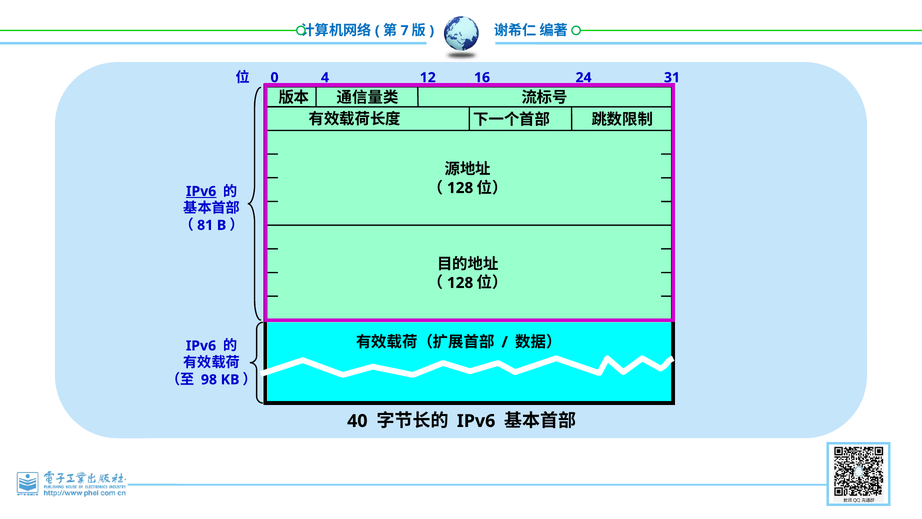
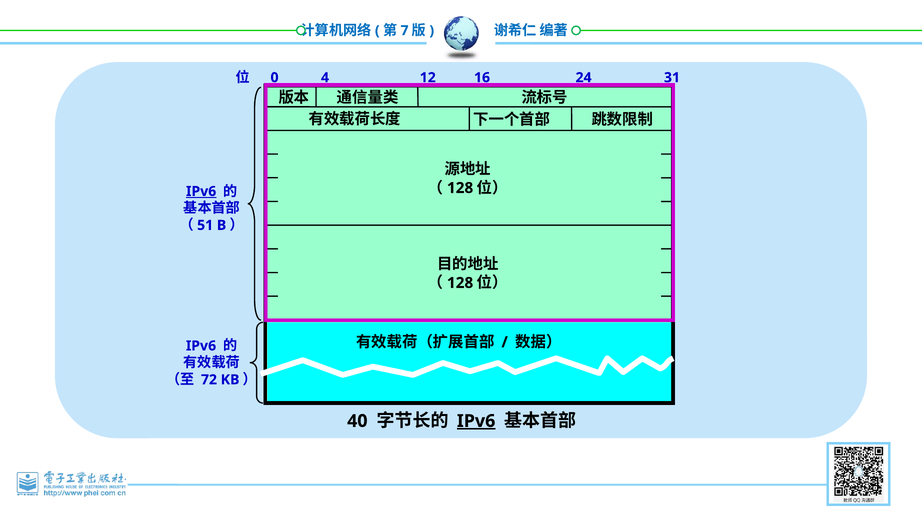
81: 81 -> 51 (205, 225)
98: 98 -> 72 (209, 379)
IPv6 underline: none -> present (476, 421)
